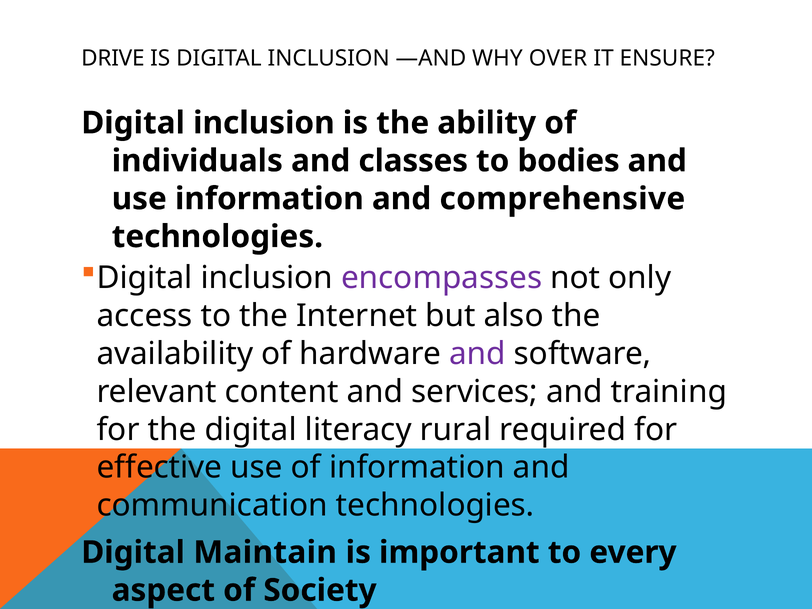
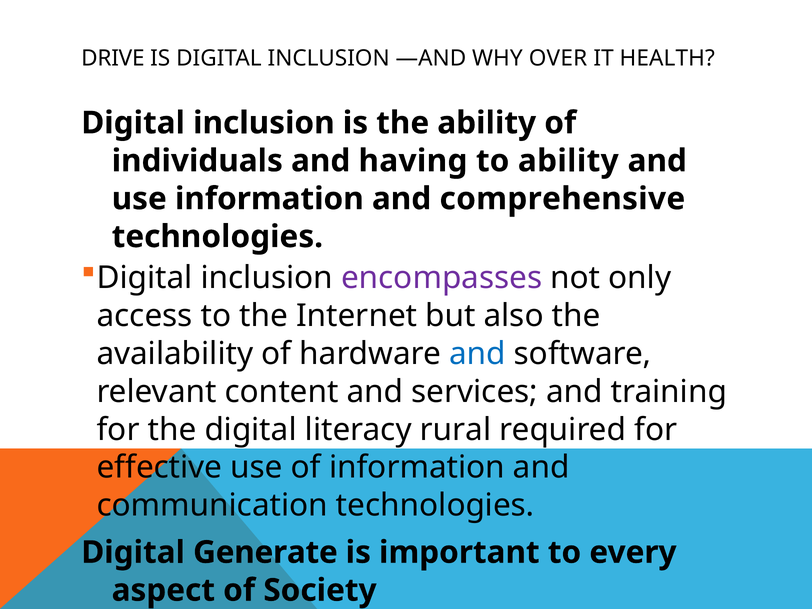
ENSURE: ENSURE -> HEALTH (667, 58)
classes: classes -> having (413, 161)
to bodies: bodies -> ability (568, 161)
and colour: purple -> blue (477, 354)
Maintain: Maintain -> Generate (265, 552)
